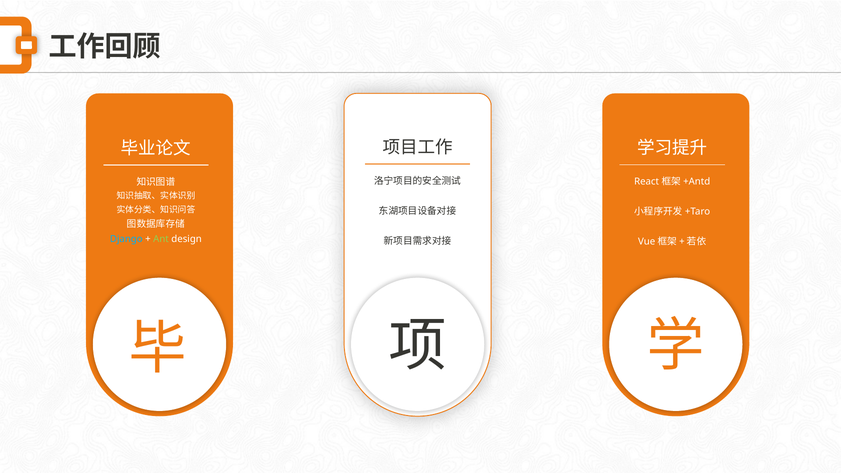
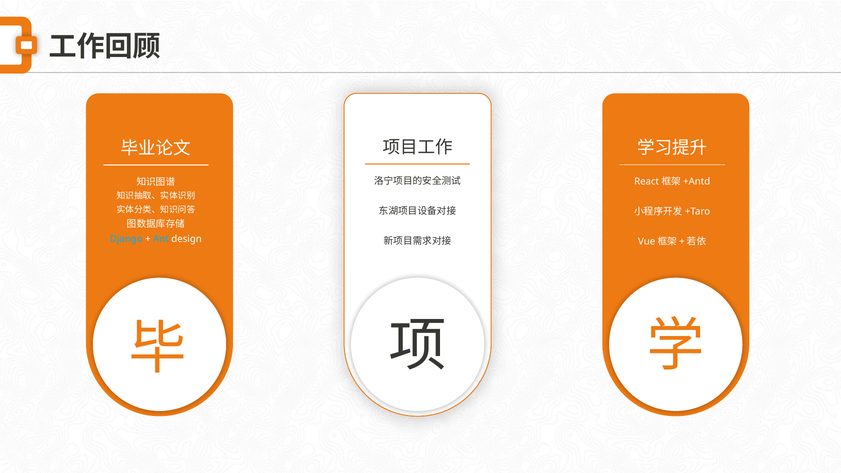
Ant colour: light green -> light blue (161, 239)
